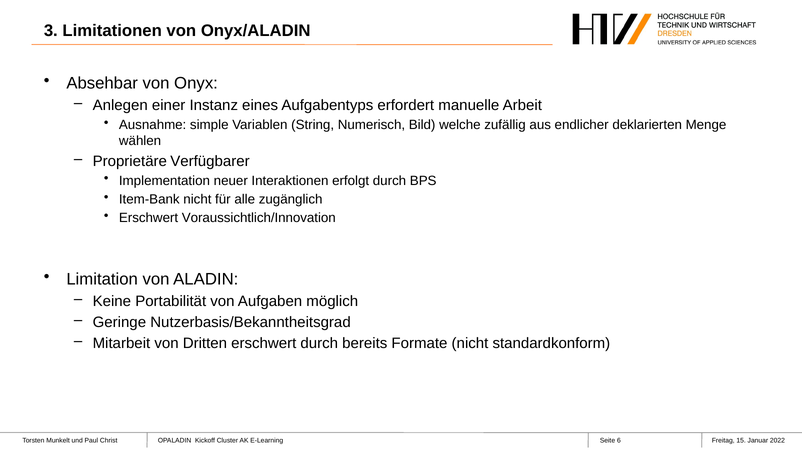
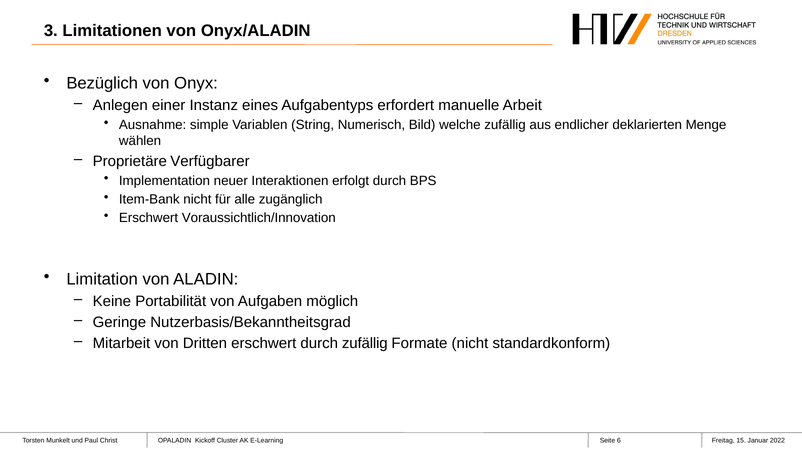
Absehbar: Absehbar -> Bezüglich (102, 83)
durch bereits: bereits -> zufällig (365, 344)
